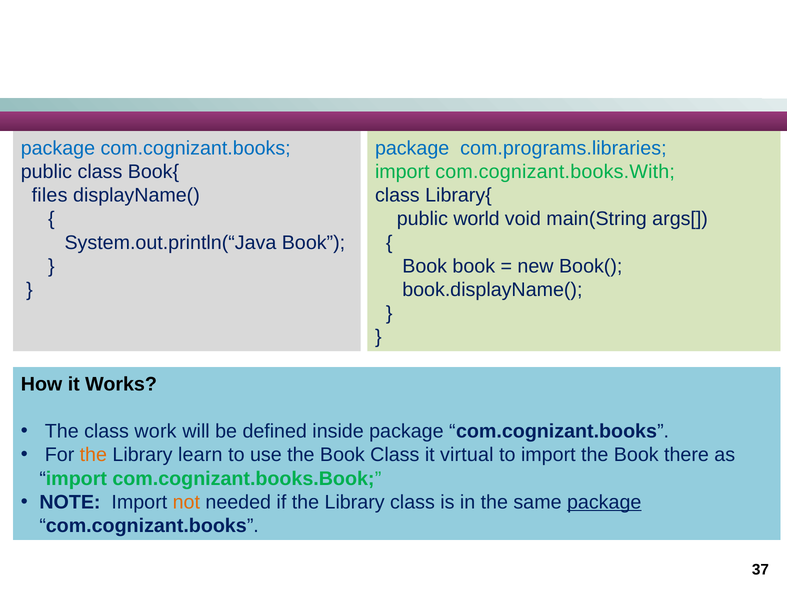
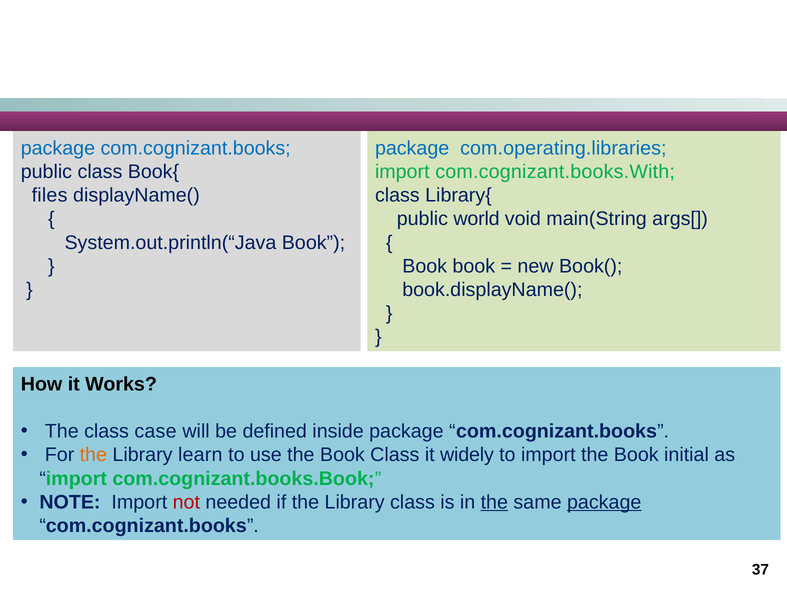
com.programs.libraries: com.programs.libraries -> com.operating.libraries (563, 148)
work: work -> case (156, 432)
virtual: virtual -> widely (467, 455)
there: there -> initial (686, 455)
not colour: orange -> red (186, 502)
the underline: none -> present (494, 502)
